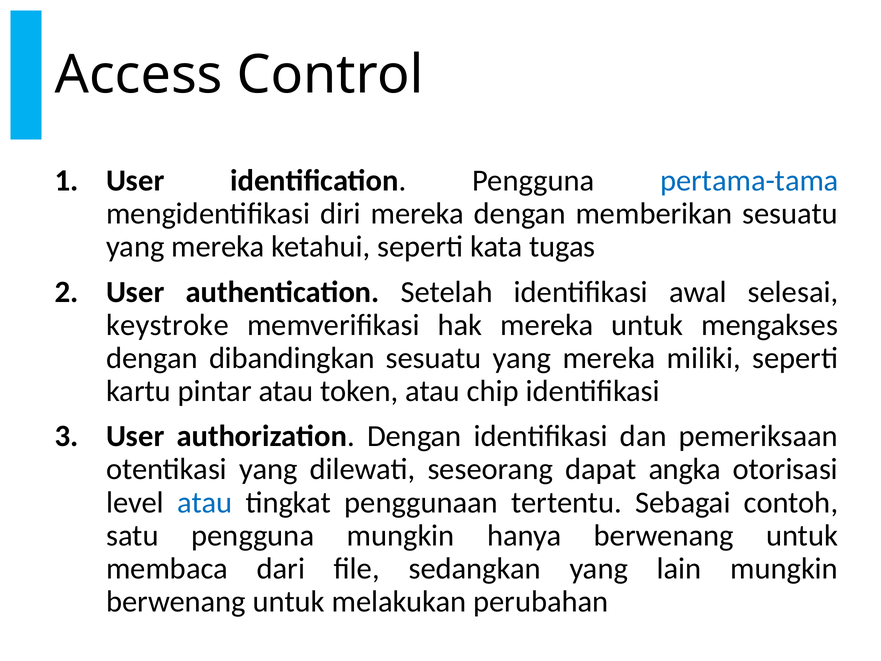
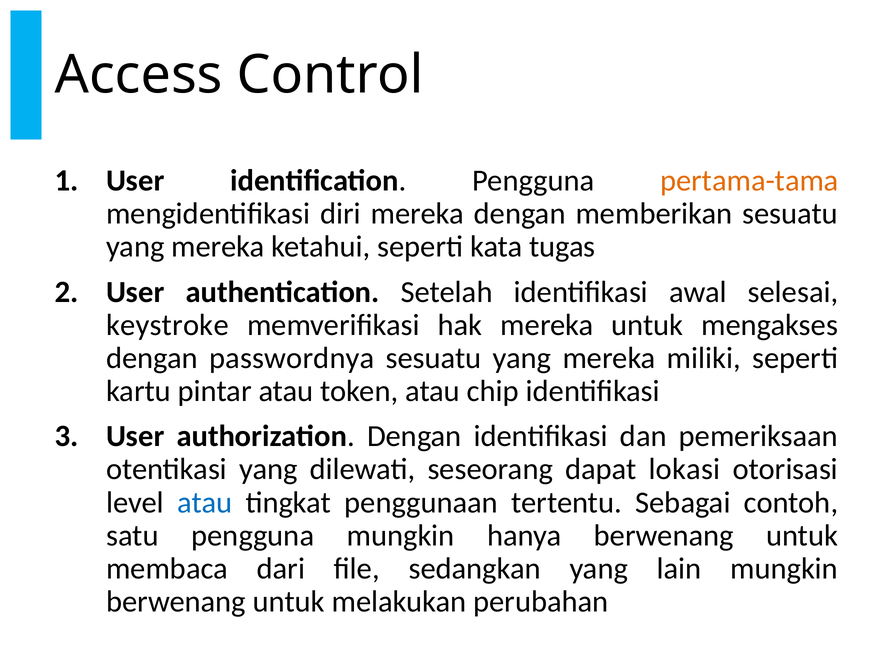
pertama-tama colour: blue -> orange (749, 181)
dibandingkan: dibandingkan -> passwordnya (292, 358)
angka: angka -> lokasi (684, 469)
